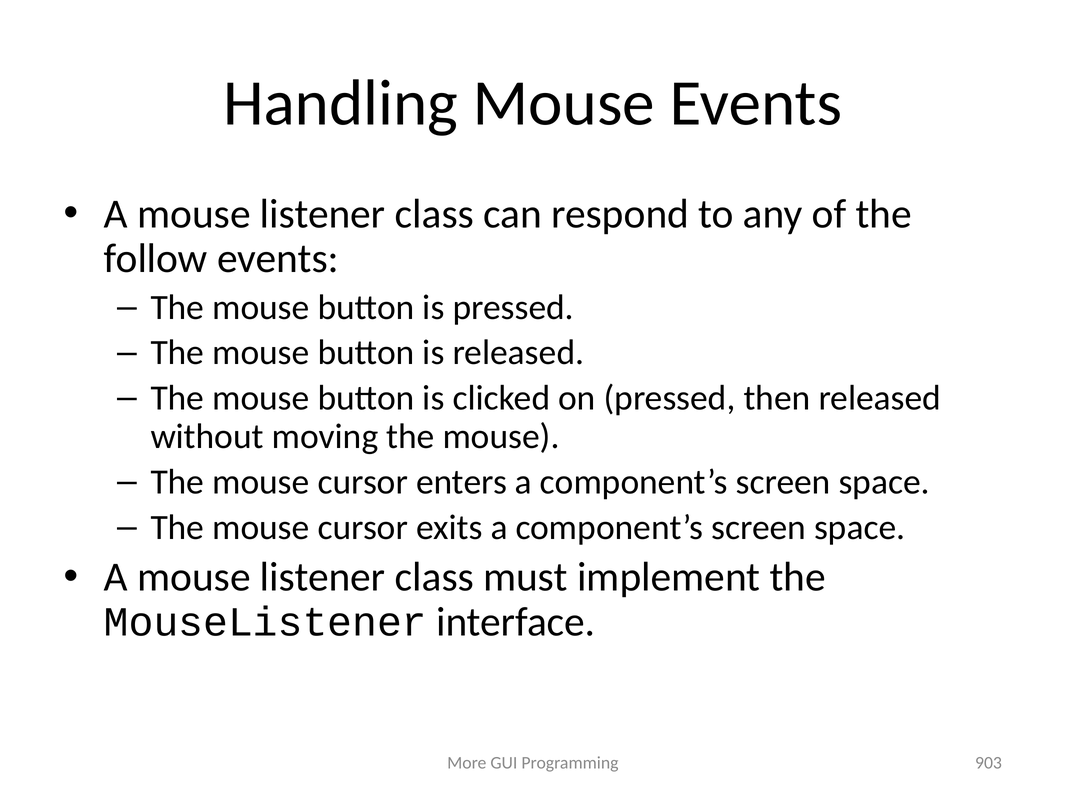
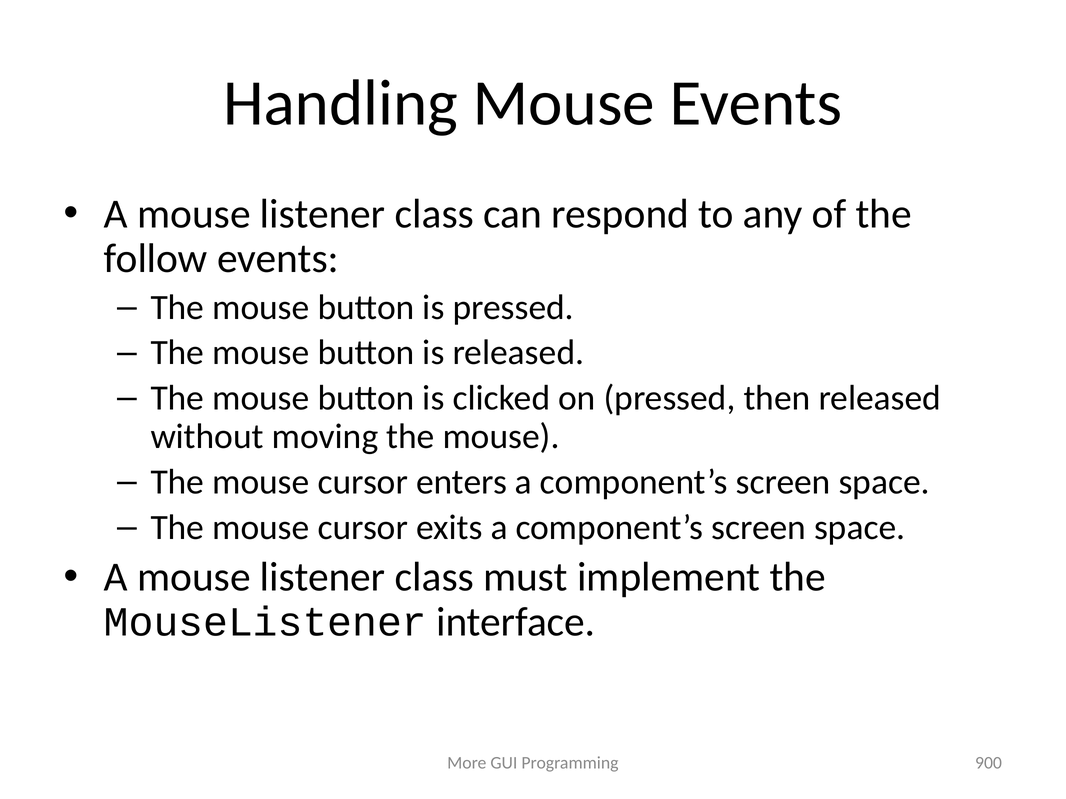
903: 903 -> 900 (989, 763)
